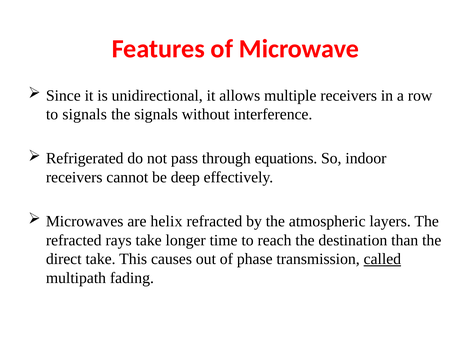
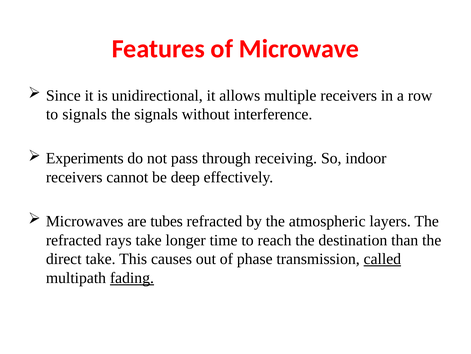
Refrigerated: Refrigerated -> Experiments (85, 158)
equations: equations -> receiving (286, 158)
helix: helix -> tubes (167, 221)
fading underline: none -> present (132, 277)
